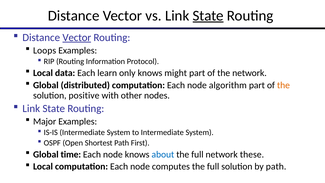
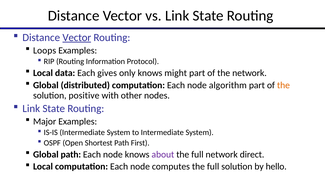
State underline: present -> none (208, 16)
learn: learn -> gives (107, 73)
Global time: time -> path (71, 154)
about colour: blue -> purple (163, 154)
these: these -> direct (252, 154)
by path: path -> hello (276, 166)
